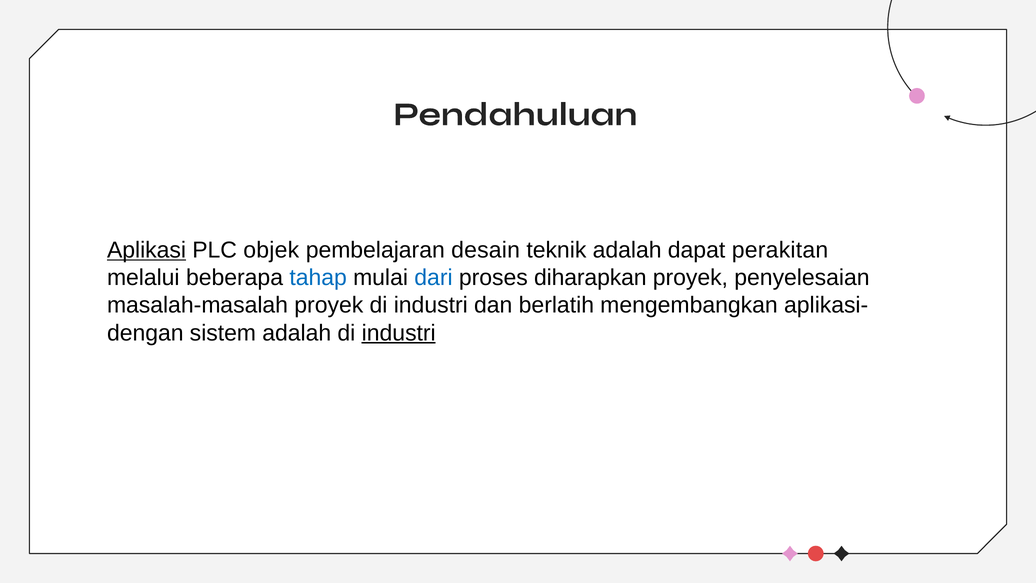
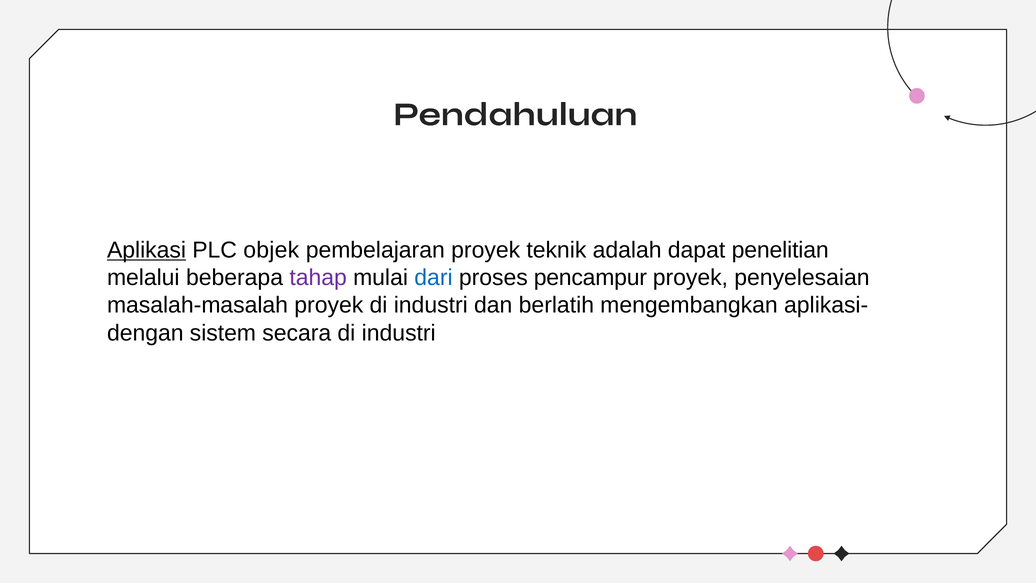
pembelajaran desain: desain -> proyek (486, 250)
perakitan: perakitan -> penelitian (780, 250)
tahap colour: blue -> purple (318, 278)
diharapkan: diharapkan -> pencampur (590, 278)
sistem adalah: adalah -> secara (297, 333)
industri underline: present -> none (399, 333)
